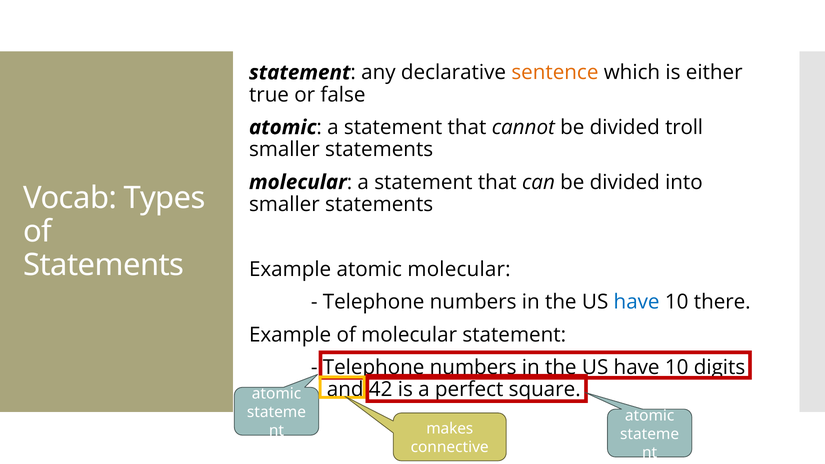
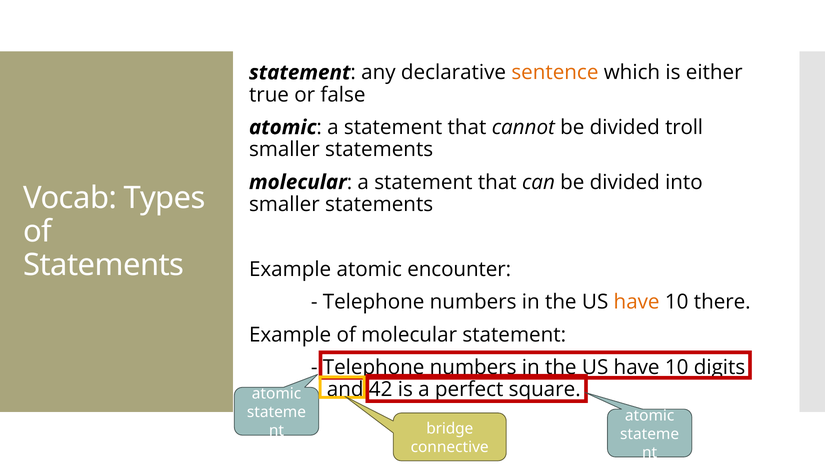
atomic molecular: molecular -> encounter (459, 270)
have colour: blue -> orange (637, 302)
makes: makes -> bridge (450, 429)
